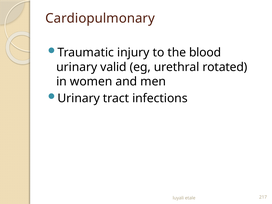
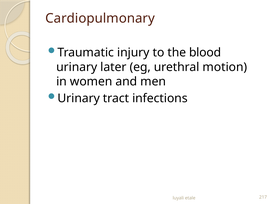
valid: valid -> later (113, 67)
rotated: rotated -> motion (225, 67)
